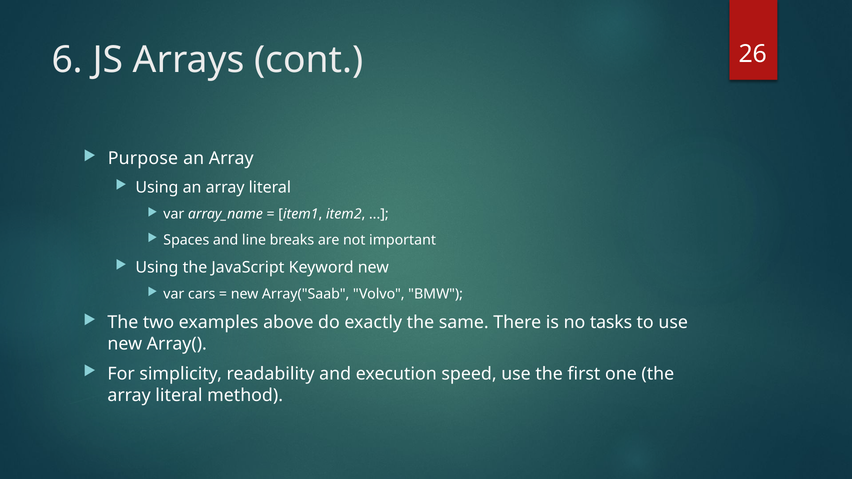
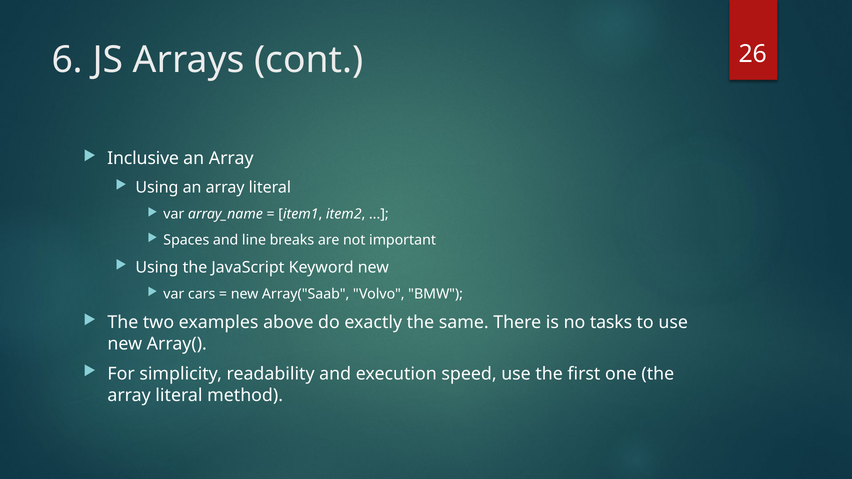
Purpose: Purpose -> Inclusive (143, 159)
